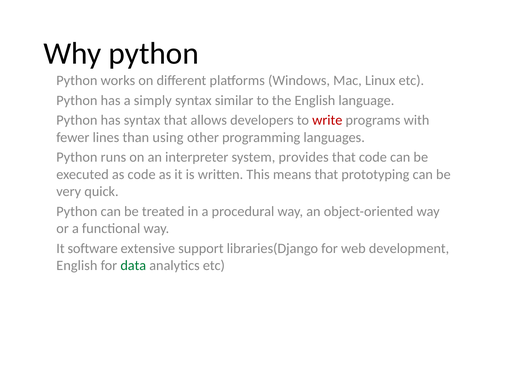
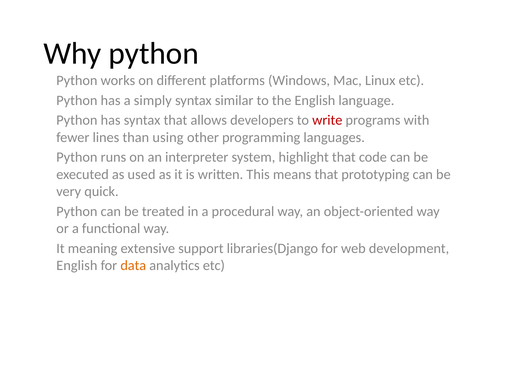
provides: provides -> highlight (304, 157)
as code: code -> used (142, 174)
software: software -> meaning (93, 248)
data colour: green -> orange (133, 266)
